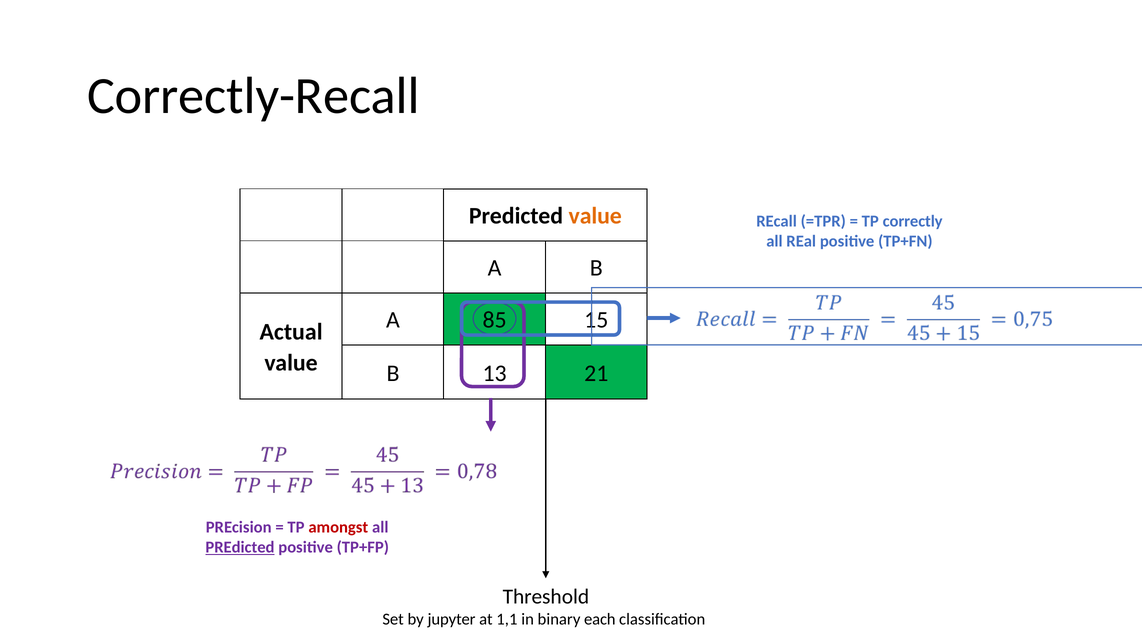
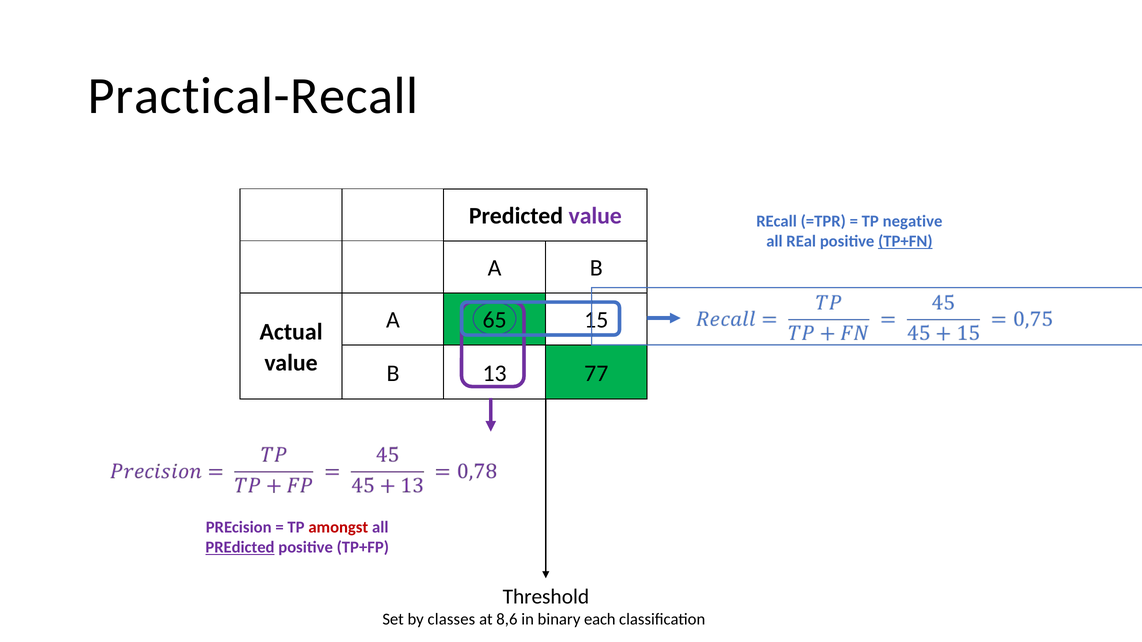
Correctly-Recall: Correctly-Recall -> Practical-Recall (253, 96)
value colour: orange -> purple (595, 216)
correctly: correctly -> negative (913, 221)
TP+FN underline: none -> present (905, 241)
85: 85 -> 65 (495, 320)
21: 21 -> 77 (596, 374)
jupyter: jupyter -> classes (451, 620)
1,1: 1,1 -> 8,6 (507, 620)
